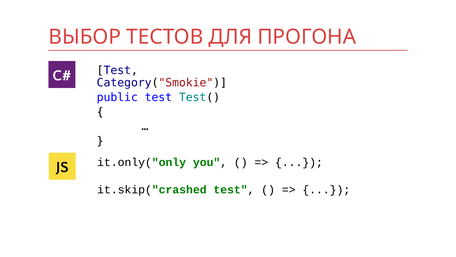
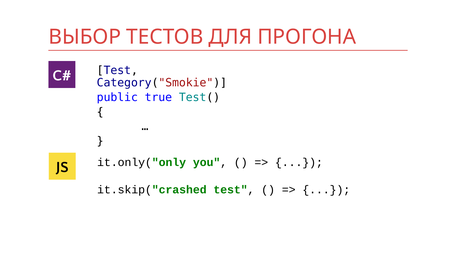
public test: test -> true (158, 97)
